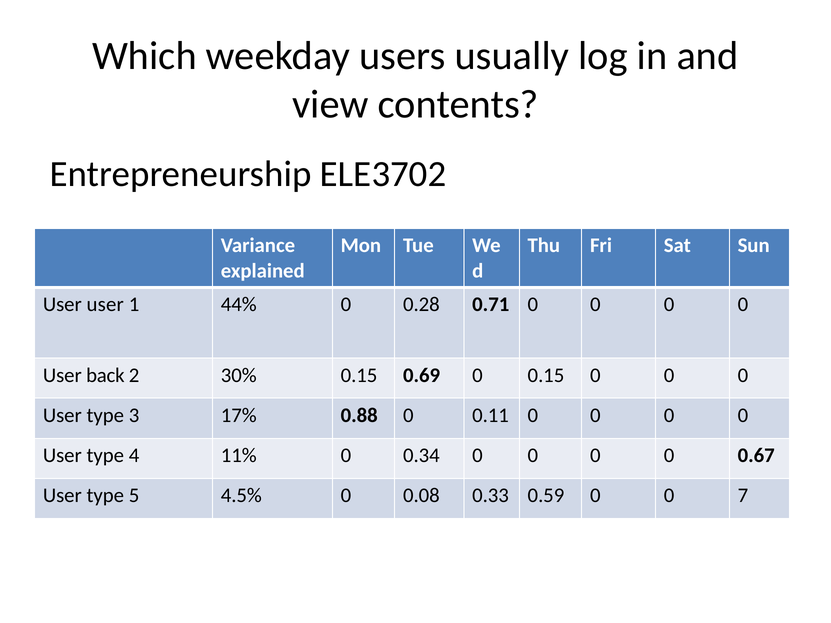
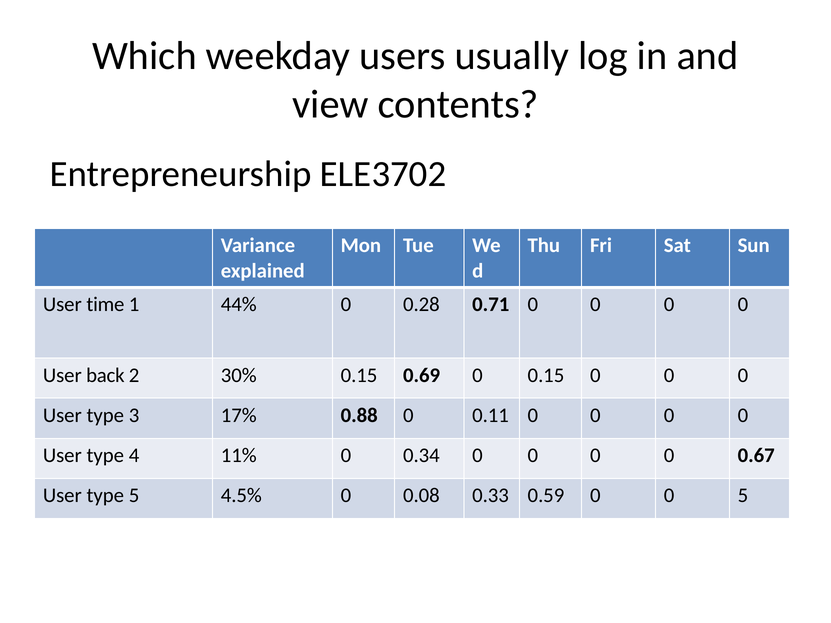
User user: user -> time (105, 305)
0 7: 7 -> 5 (743, 496)
